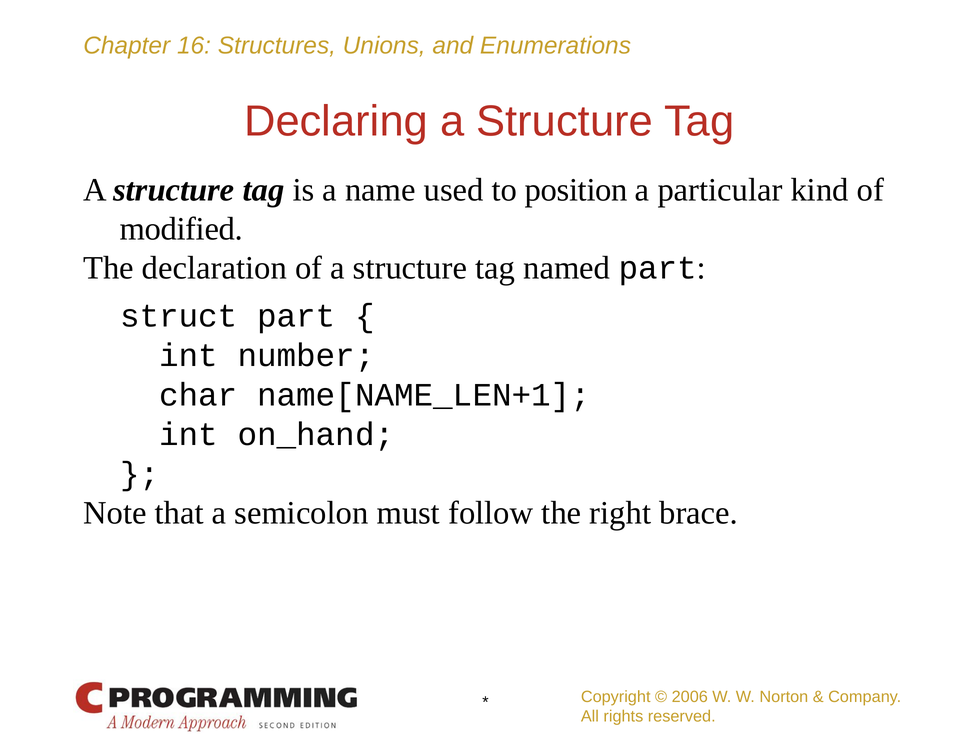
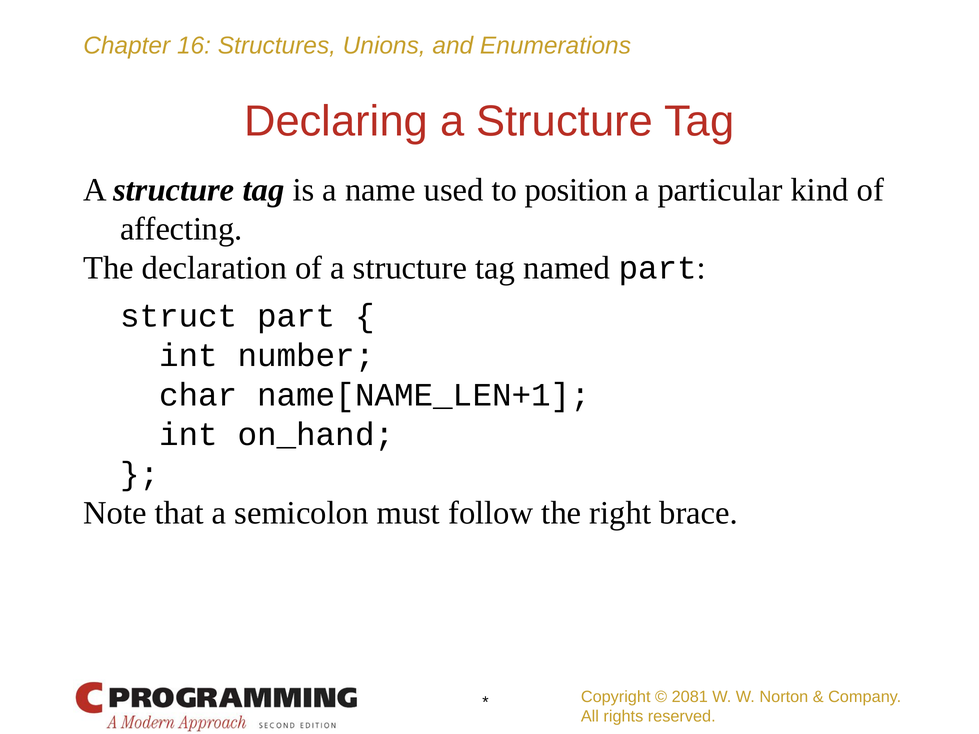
modified: modified -> affecting (181, 229)
2006: 2006 -> 2081 (690, 697)
